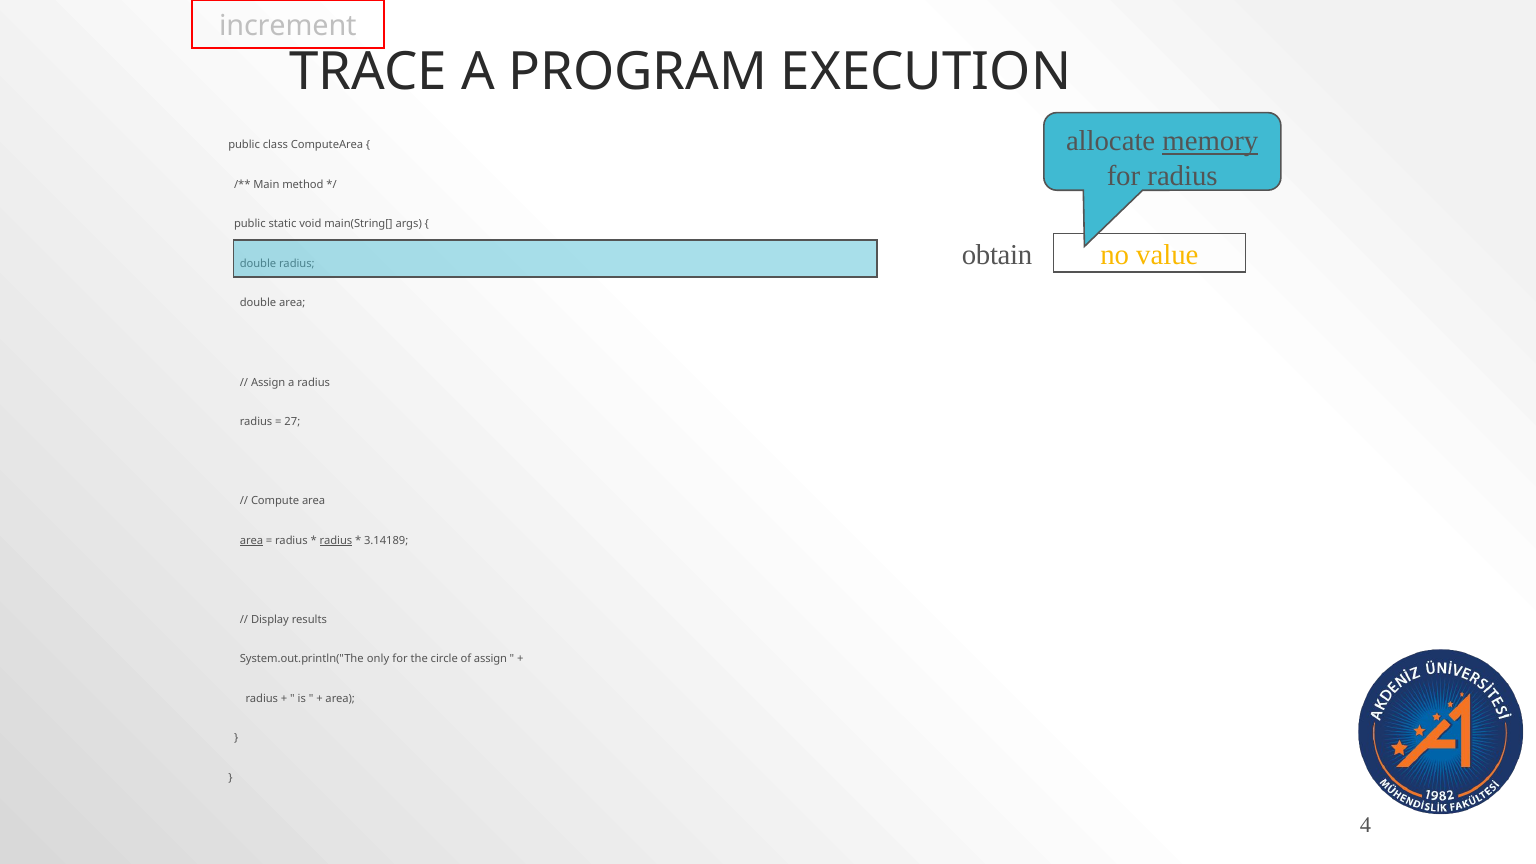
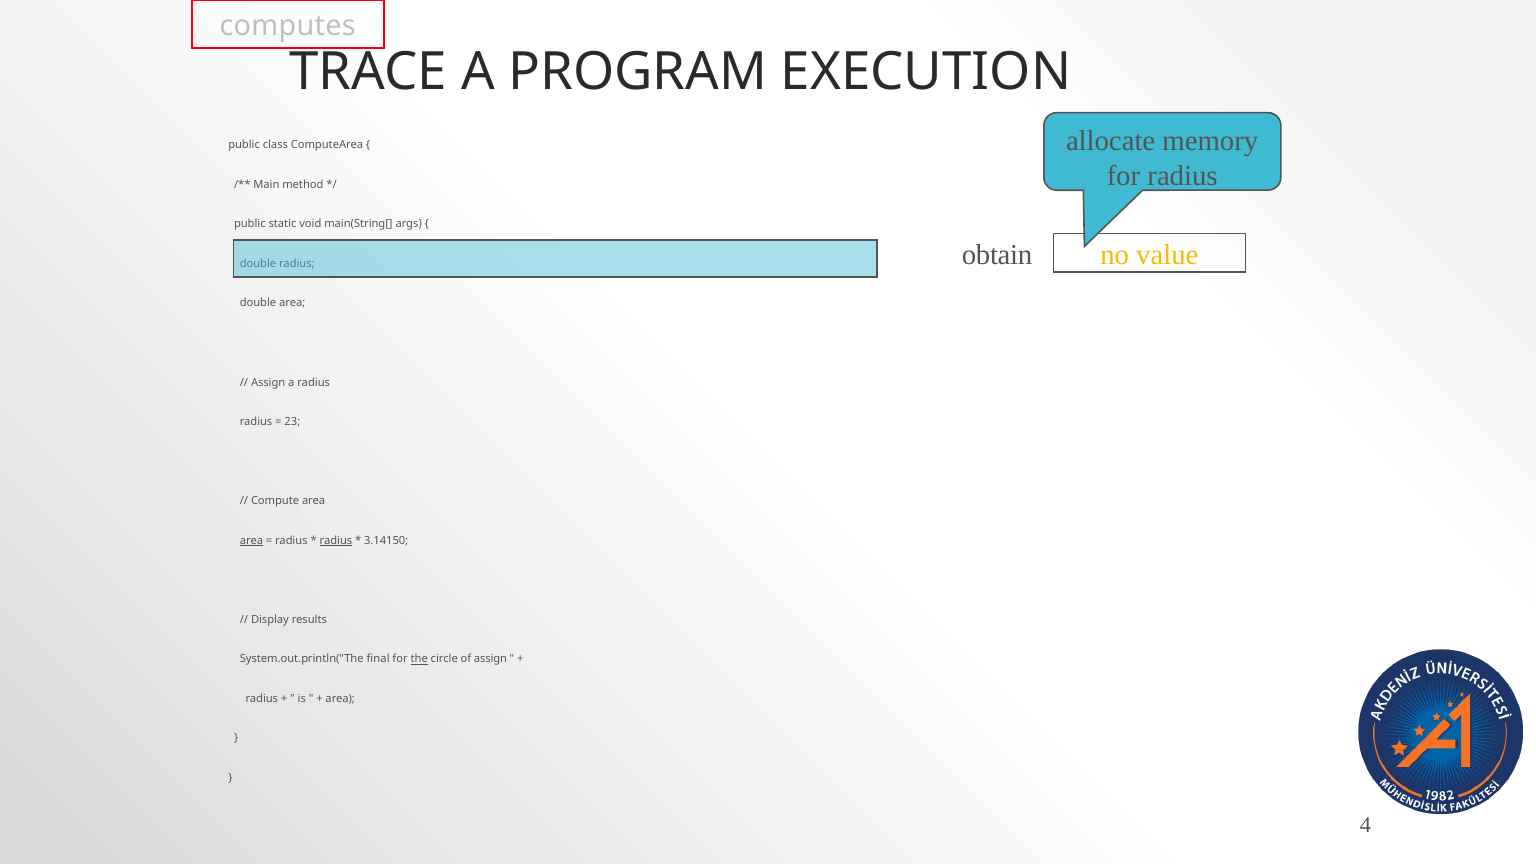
increment: increment -> computes (288, 26)
memory underline: present -> none (1210, 141)
27: 27 -> 23 (292, 422)
3.14189: 3.14189 -> 3.14150 (386, 541)
only: only -> final (378, 659)
the underline: none -> present (419, 659)
